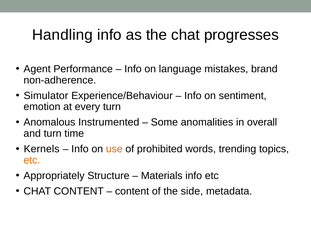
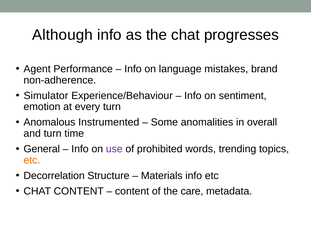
Handling: Handling -> Although (62, 35)
Kernels: Kernels -> General (42, 149)
use colour: orange -> purple (114, 149)
Appropriately: Appropriately -> Decorrelation (54, 176)
side: side -> care (192, 191)
